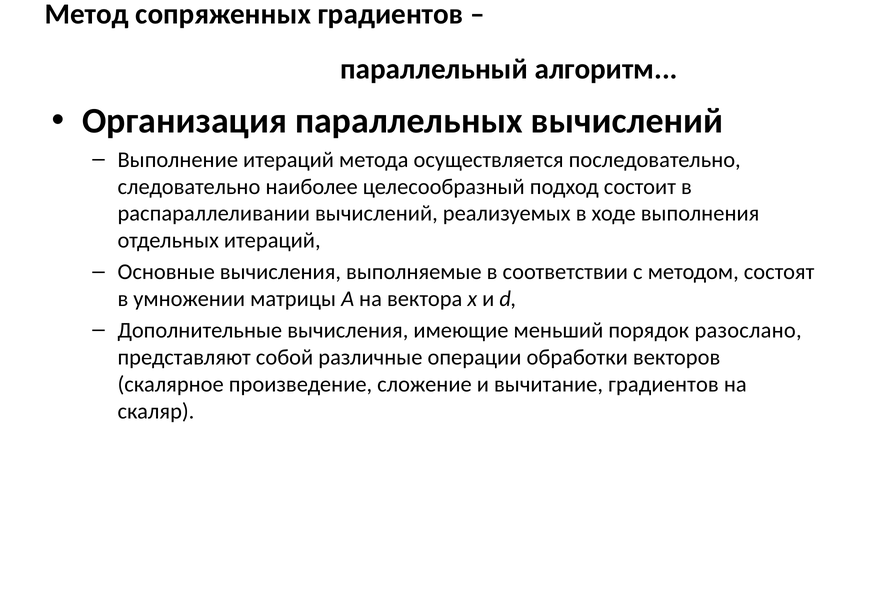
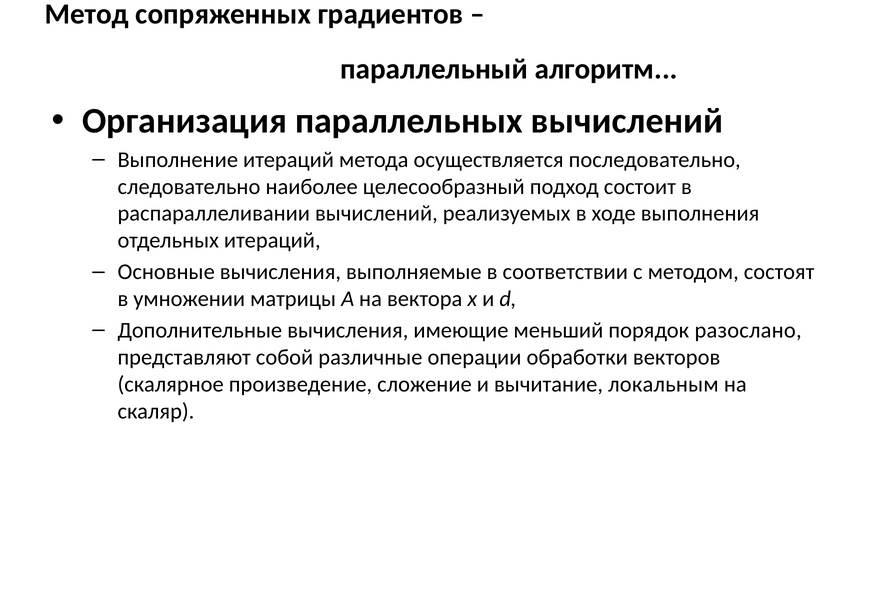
вычитание градиентов: градиентов -> локальным (663, 385)
